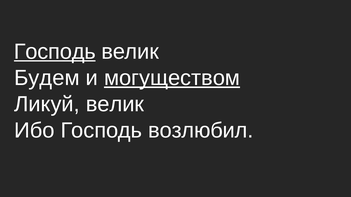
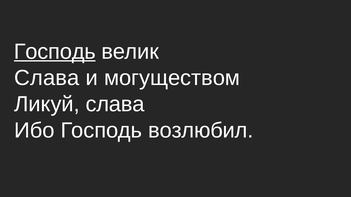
Будем: Будем -> Слава (47, 78)
могуществом underline: present -> none (172, 78)
Ликуй велик: велик -> слава (115, 104)
